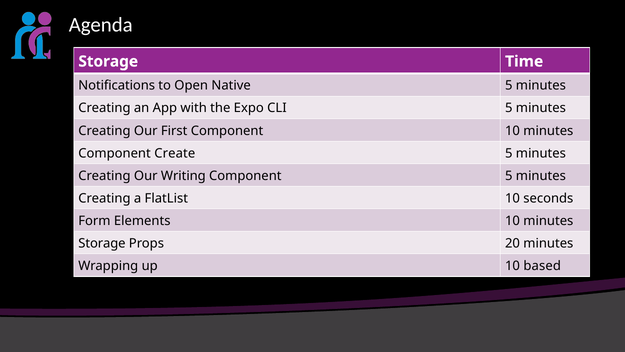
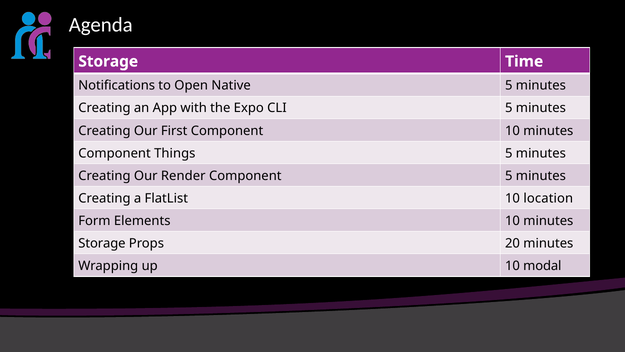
Create: Create -> Things (175, 153)
Writing: Writing -> Render (183, 176)
seconds: seconds -> location (548, 198)
based: based -> modal (542, 266)
